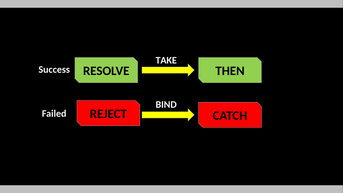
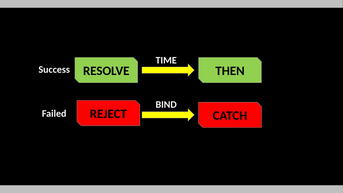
TAKE: TAKE -> TIME (166, 60)
